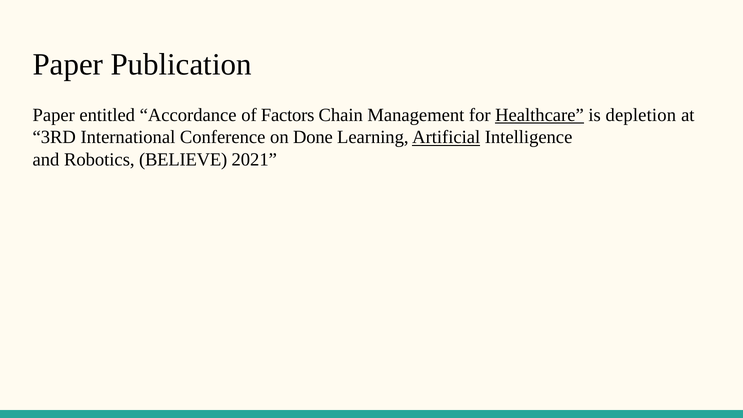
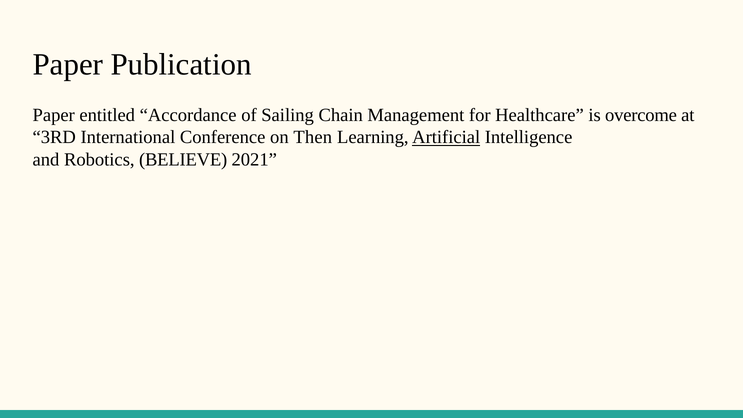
Factors: Factors -> Sailing (288, 115)
Healthcare underline: present -> none (539, 115)
depletion: depletion -> overcome (641, 115)
Done: Done -> Then (313, 137)
